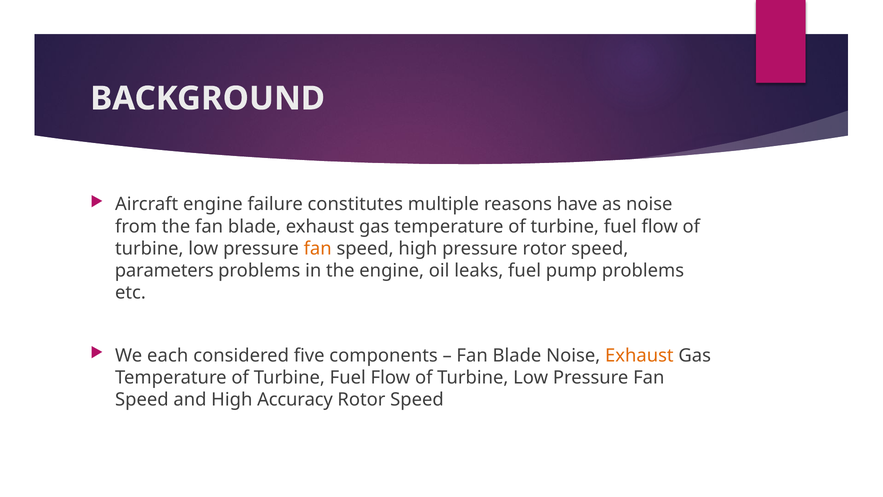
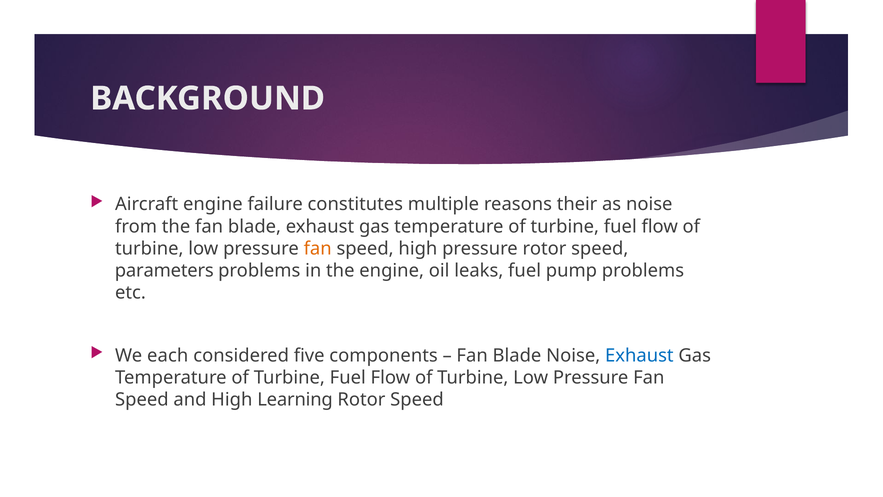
have: have -> their (577, 204)
Exhaust colour: orange -> blue (639, 355)
Accuracy: Accuracy -> Learning (295, 400)
